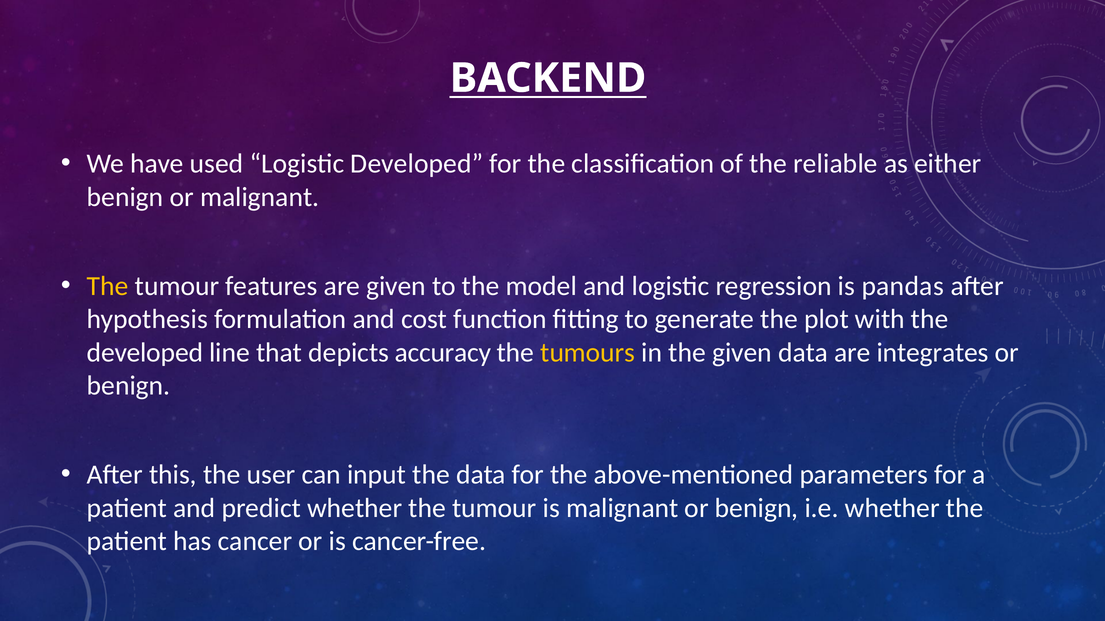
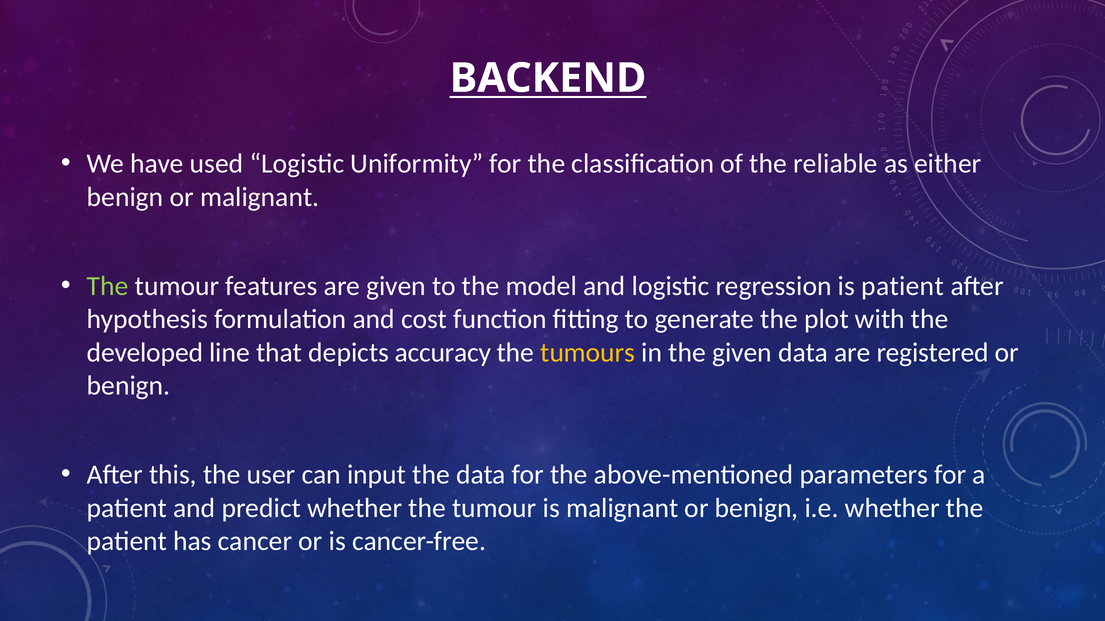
Logistic Developed: Developed -> Uniformity (417, 164)
The colour: yellow -> light green (108, 286)
is pandas: pandas -> patient (903, 286)
integrates: integrates -> registered (933, 353)
